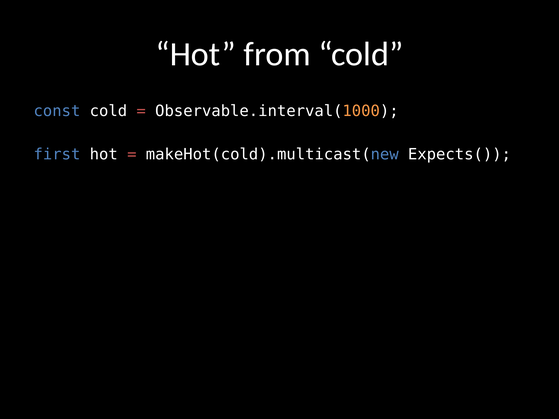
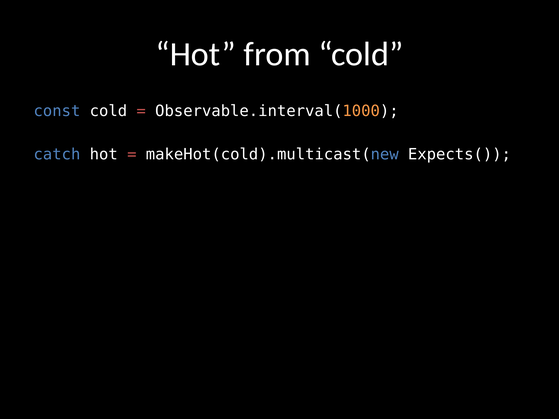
first: first -> catch (57, 155)
